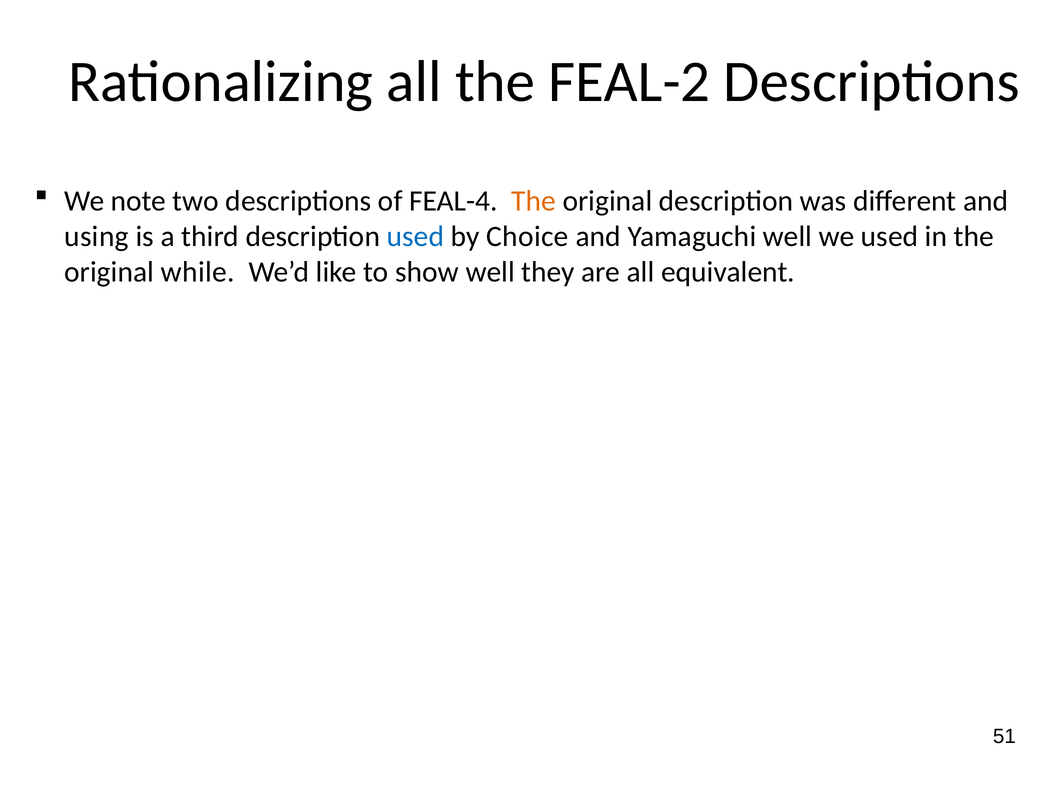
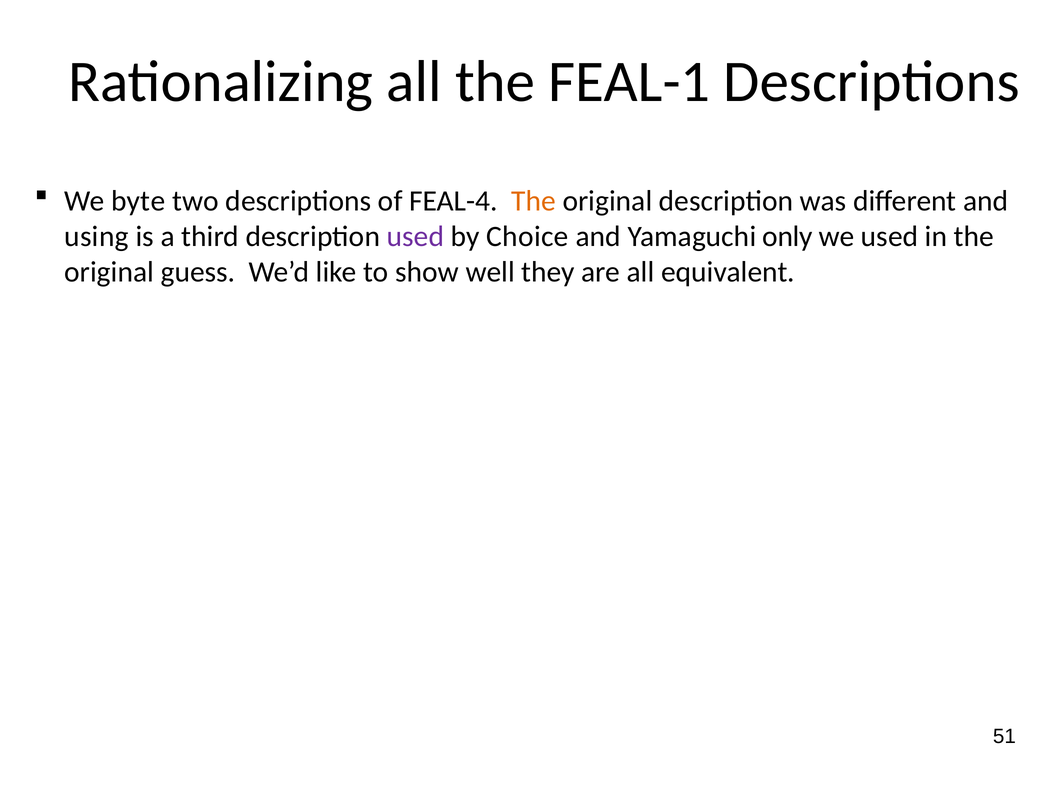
FEAL-2: FEAL-2 -> FEAL-1 (629, 82)
note: note -> byte (138, 201)
used colour: blue -> purple (415, 236)
Yamaguchi well: well -> only (788, 236)
while: while -> guess (198, 272)
